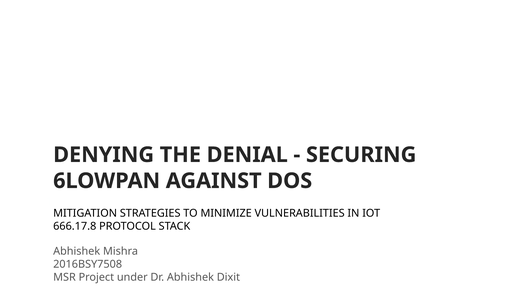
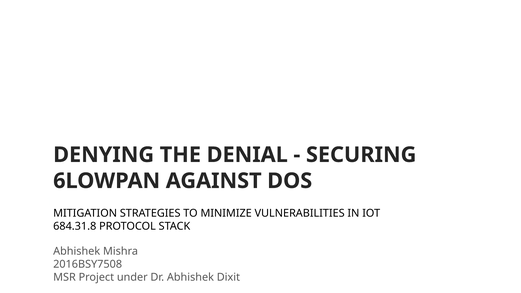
666.17.8: 666.17.8 -> 684.31.8 (75, 226)
